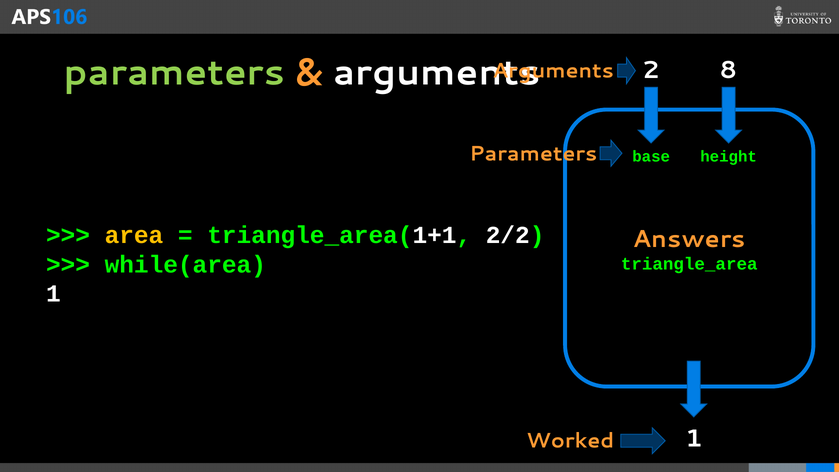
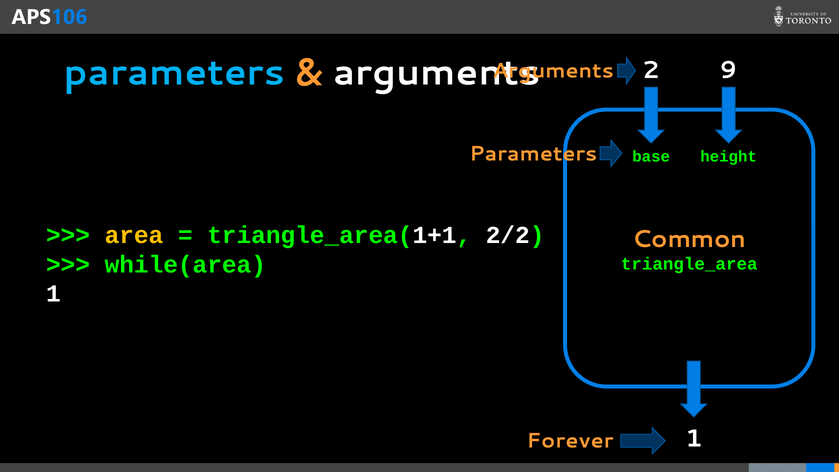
parameters colour: light green -> light blue (174, 73)
8: 8 -> 9 (729, 70)
Answers: Answers -> Common (689, 239)
Worked: Worked -> Forever (570, 441)
